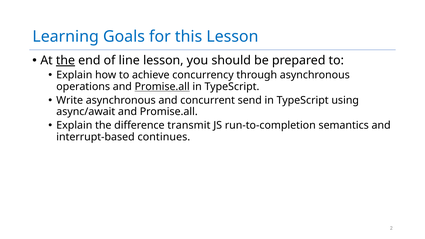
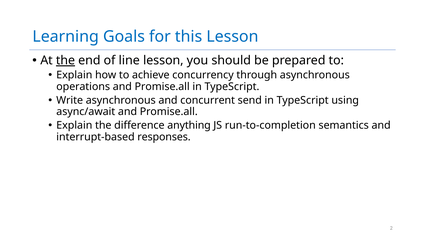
Promise.all underline: present -> none (162, 87)
transmit: transmit -> anything (189, 125)
continues: continues -> responses (164, 137)
